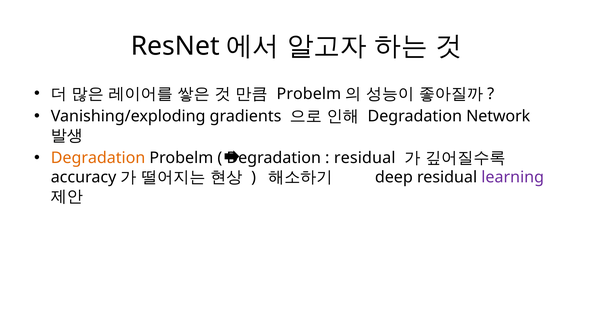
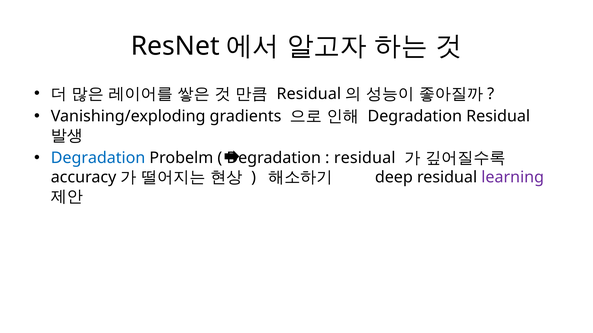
Probelm: Probelm -> Residual (309, 94)
Degradation Network: Network -> Residual (498, 117)
Degradation colour: orange -> blue (98, 158)
